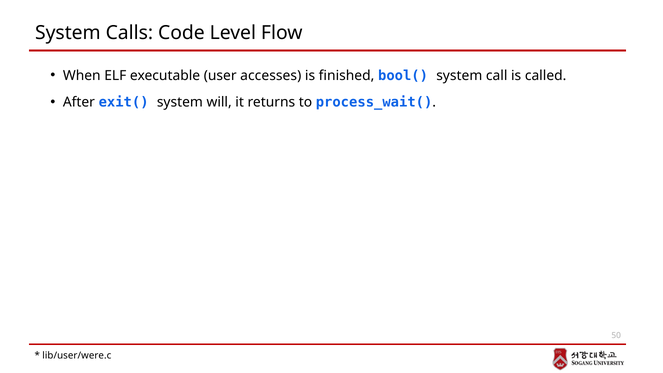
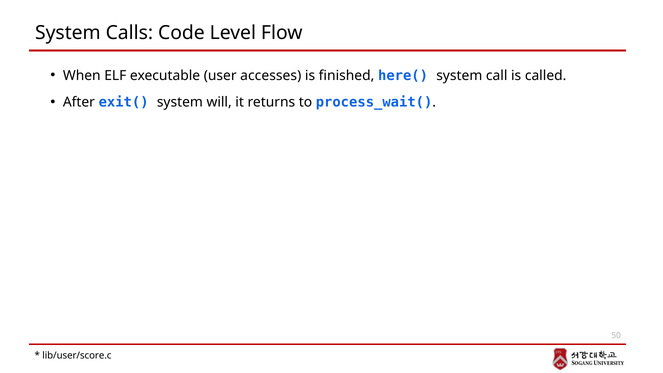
bool(: bool( -> here( (403, 76)
lib/user/were.c: lib/user/were.c -> lib/user/score.c (77, 355)
